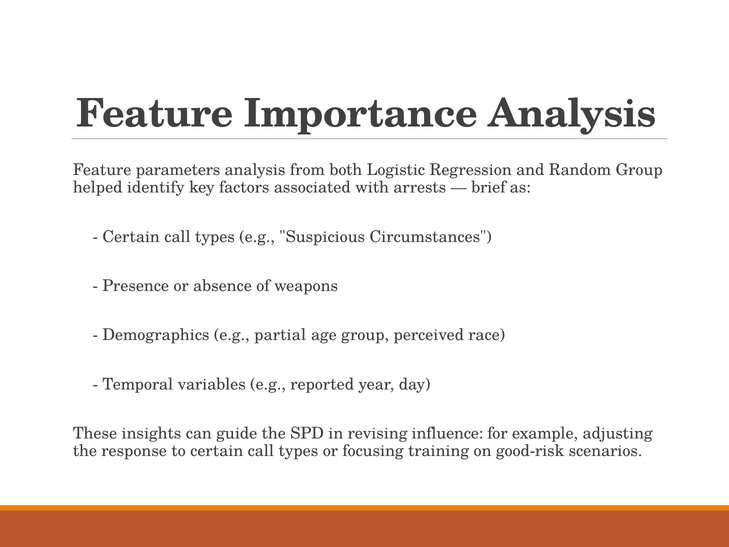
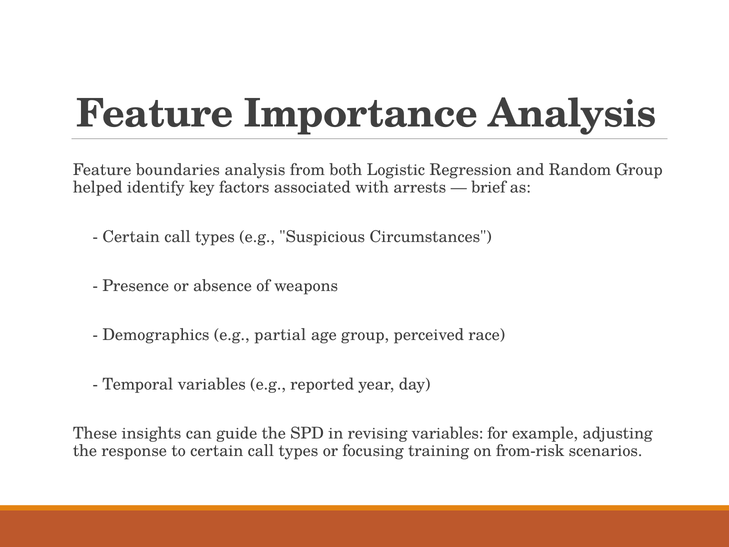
parameters: parameters -> boundaries (178, 170)
revising influence: influence -> variables (447, 433)
good-risk: good-risk -> from-risk (530, 451)
